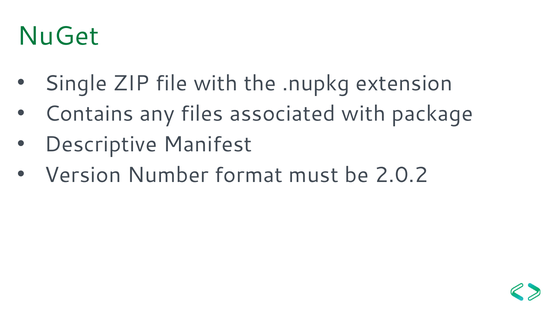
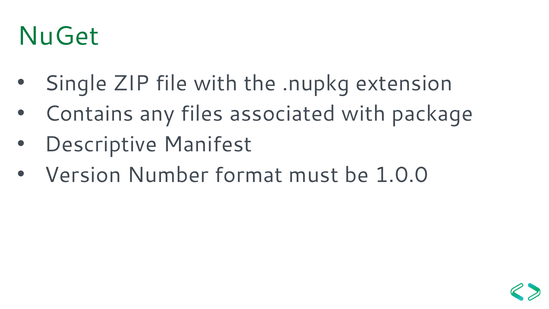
2.0.2: 2.0.2 -> 1.0.0 (402, 175)
